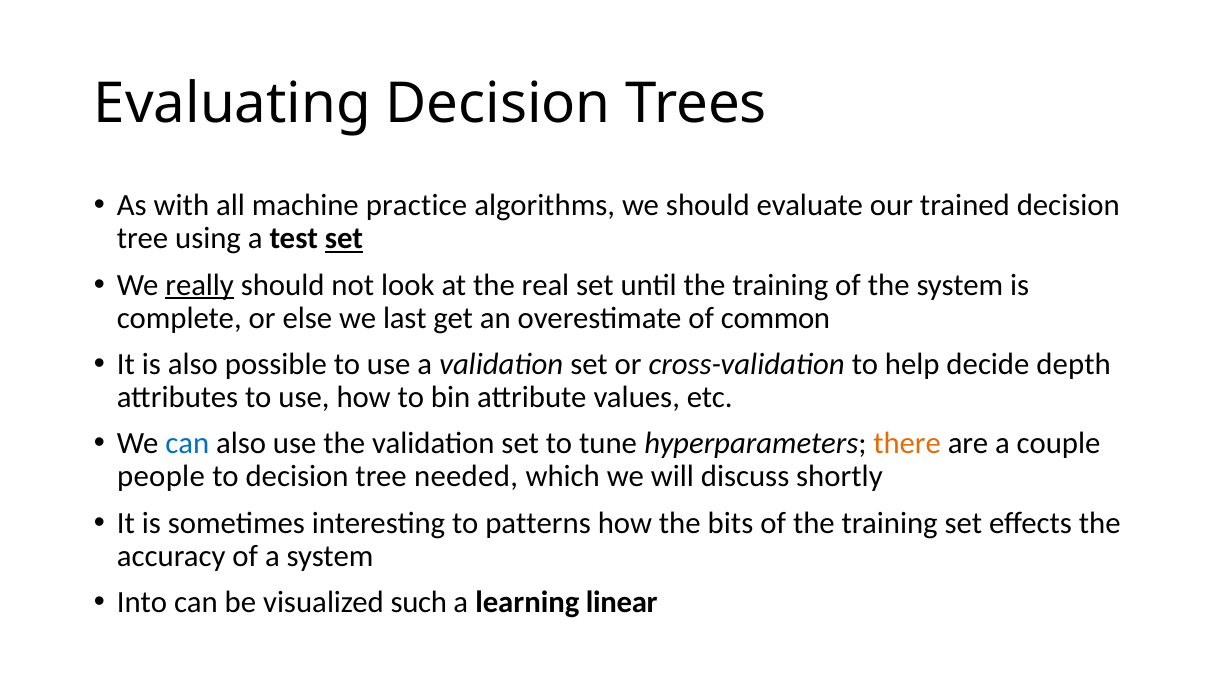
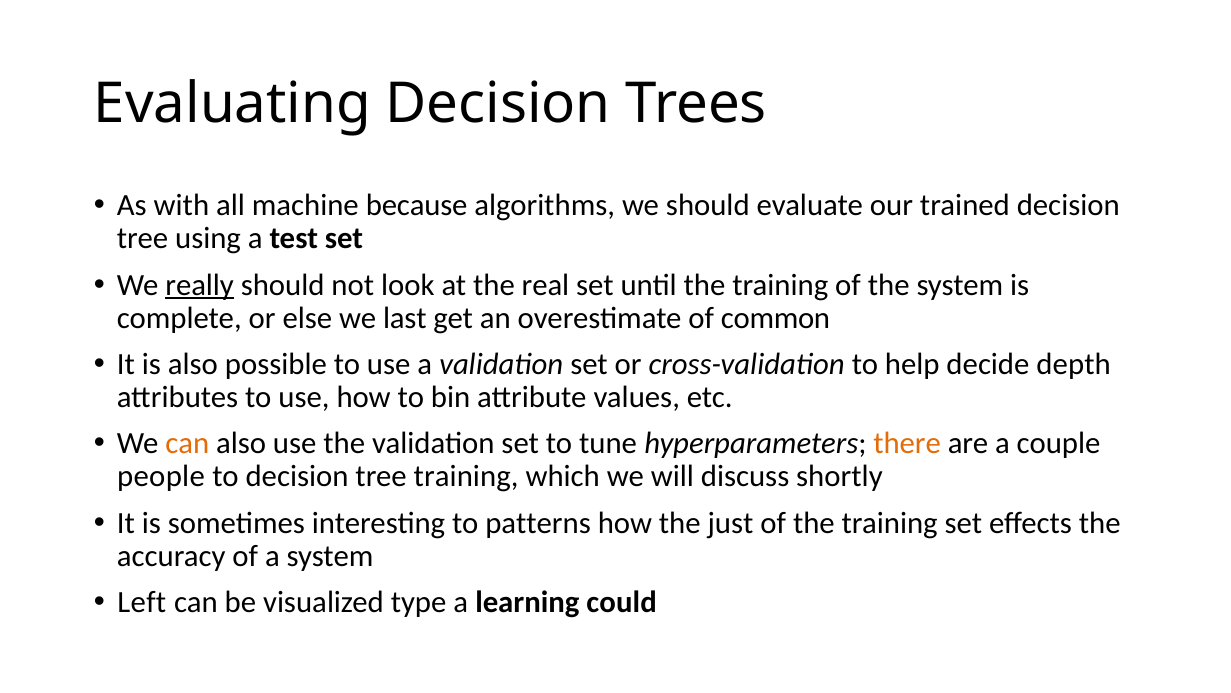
practice: practice -> because (417, 205)
set underline: present -> none (344, 239)
can colour: blue -> orange (187, 443)
tree needed: needed -> training (466, 476)
bits: bits -> just (731, 522)
Into: Into -> Left (142, 602)
such: such -> type (419, 602)
linear: linear -> could (622, 602)
